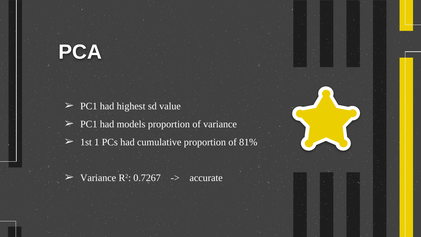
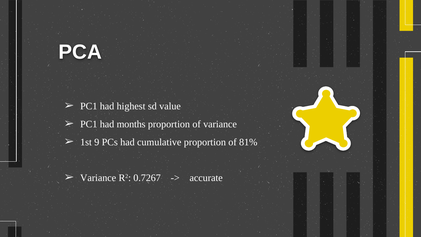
models: models -> months (131, 124)
1: 1 -> 9 (97, 142)
